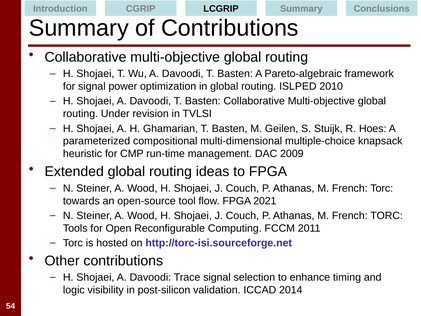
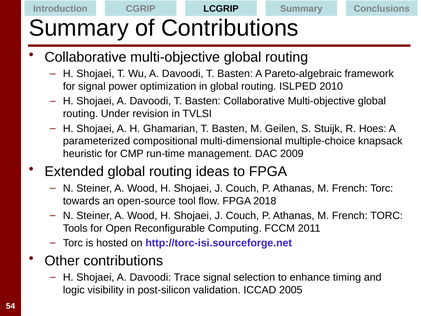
2021: 2021 -> 2018 (265, 201)
2014: 2014 -> 2005 (291, 290)
